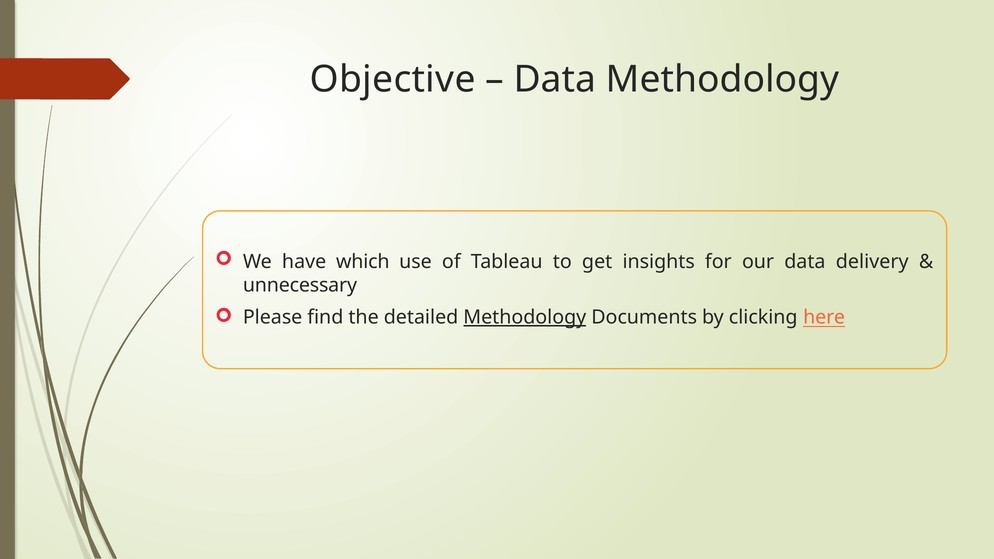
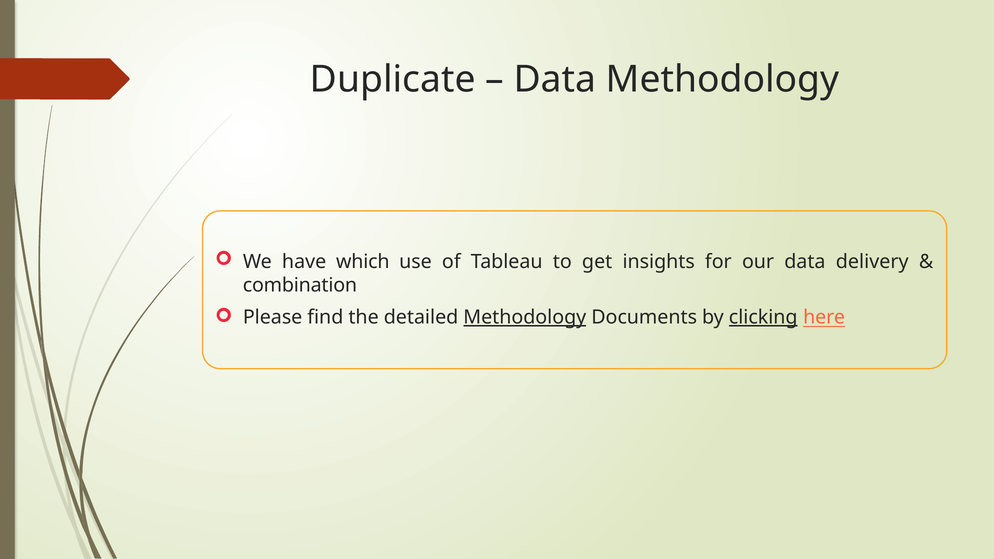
Objective: Objective -> Duplicate (393, 80)
unnecessary: unnecessary -> combination (300, 286)
clicking underline: none -> present (763, 317)
